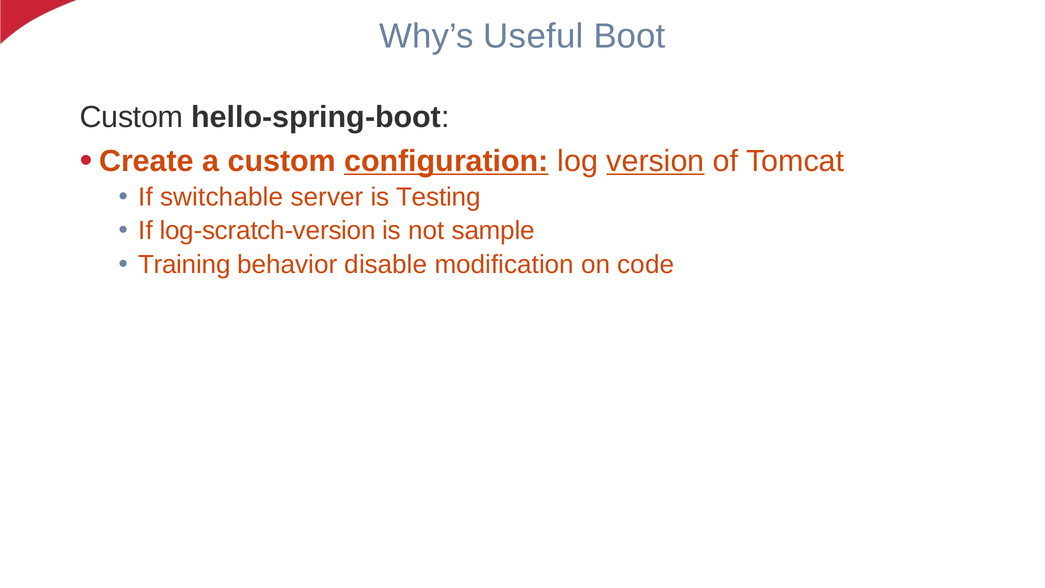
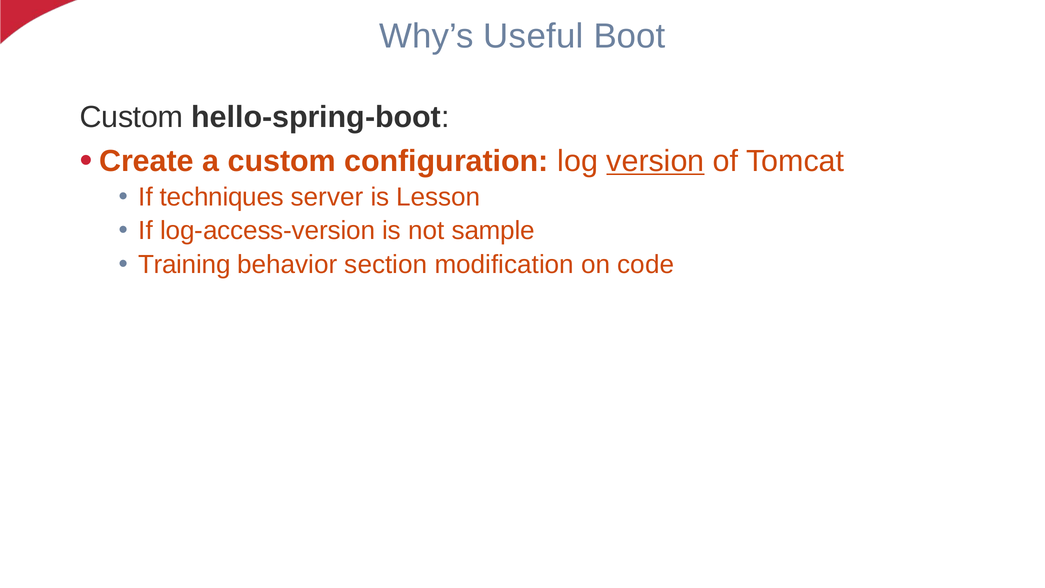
configuration underline: present -> none (446, 161)
switchable: switchable -> techniques (222, 197)
Testing: Testing -> Lesson (438, 197)
log-scratch-version: log-scratch-version -> log-access-version (268, 231)
disable: disable -> section (386, 264)
